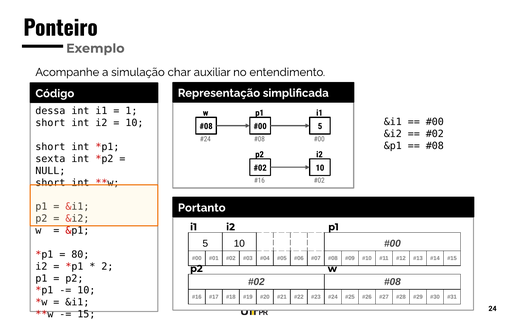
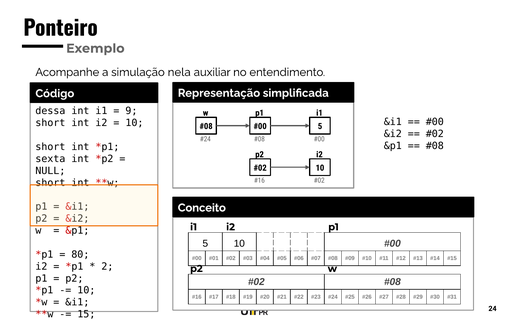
char: char -> nela (179, 72)
1: 1 -> 9 (131, 111)
Portanto: Portanto -> Conceito (202, 208)
